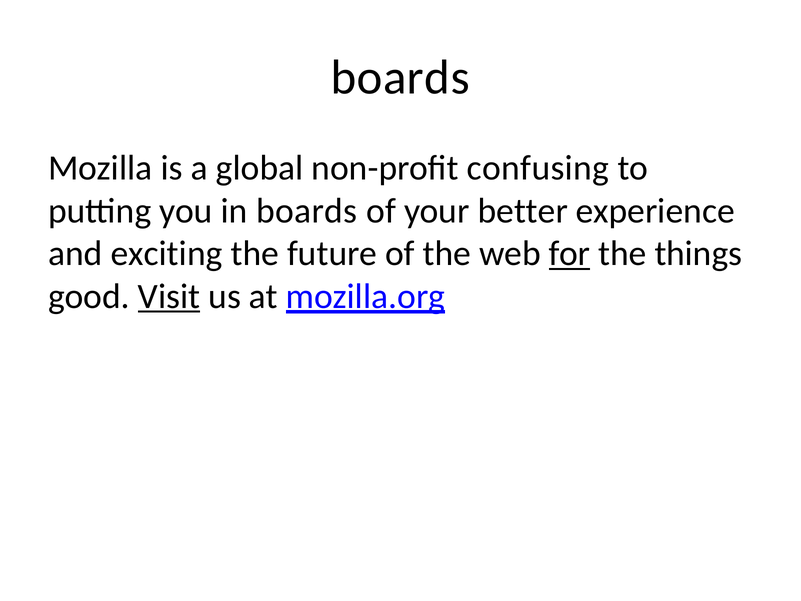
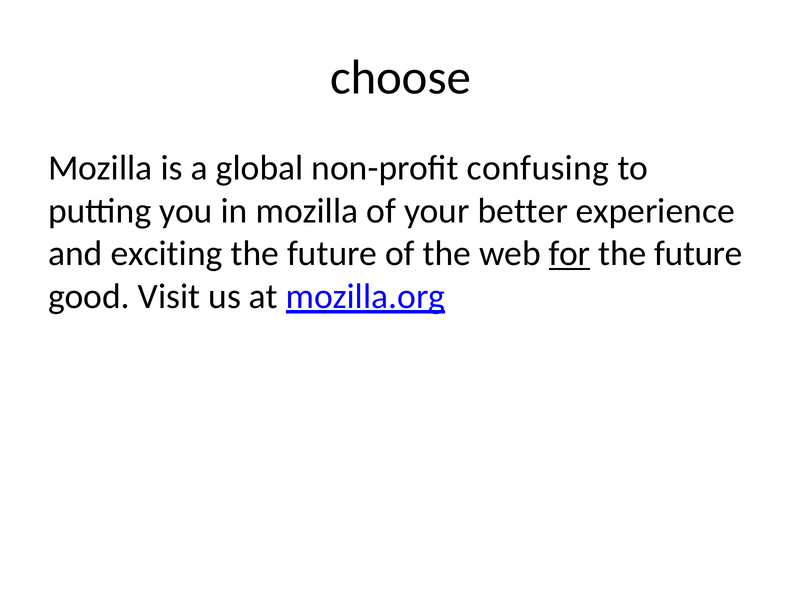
boards: boards -> choose (400, 78)
in boards: boards -> mozilla (307, 211)
things: things -> future (698, 253)
Visit underline: present -> none (169, 296)
